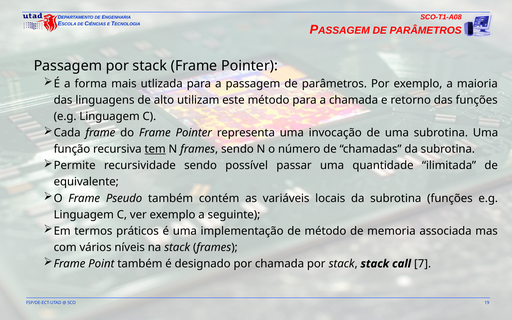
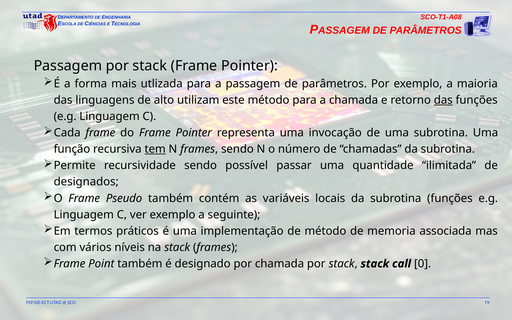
das underline: none -> present (443, 100)
equivalente: equivalente -> designados (86, 182)
7: 7 -> 0 (423, 264)
